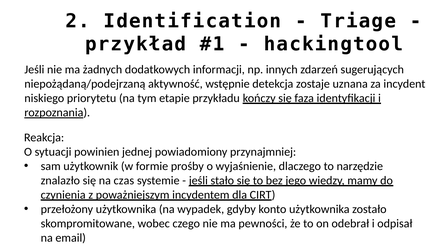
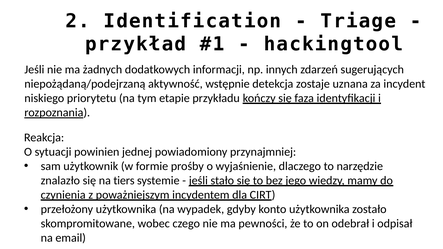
czas: czas -> tiers (124, 181)
